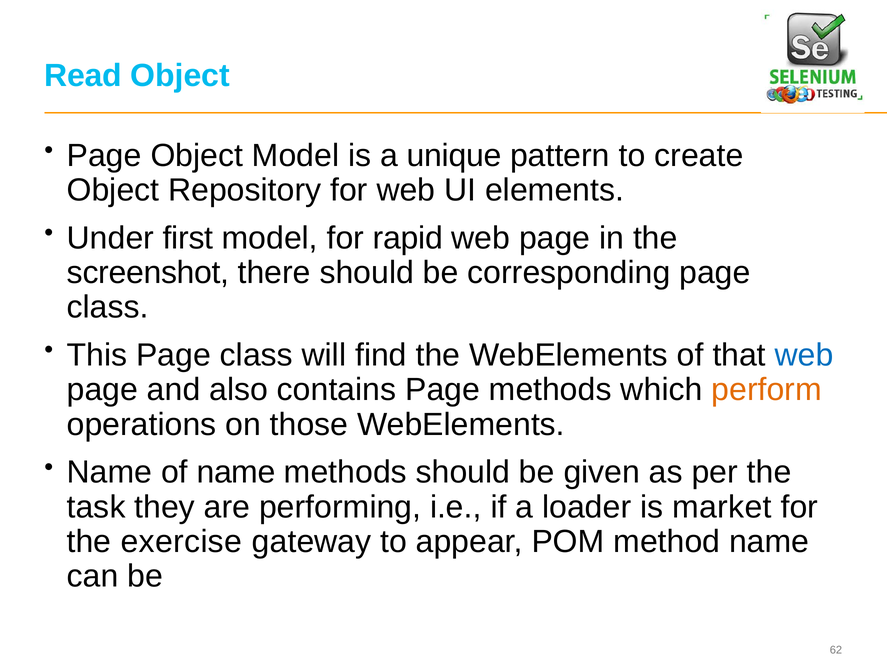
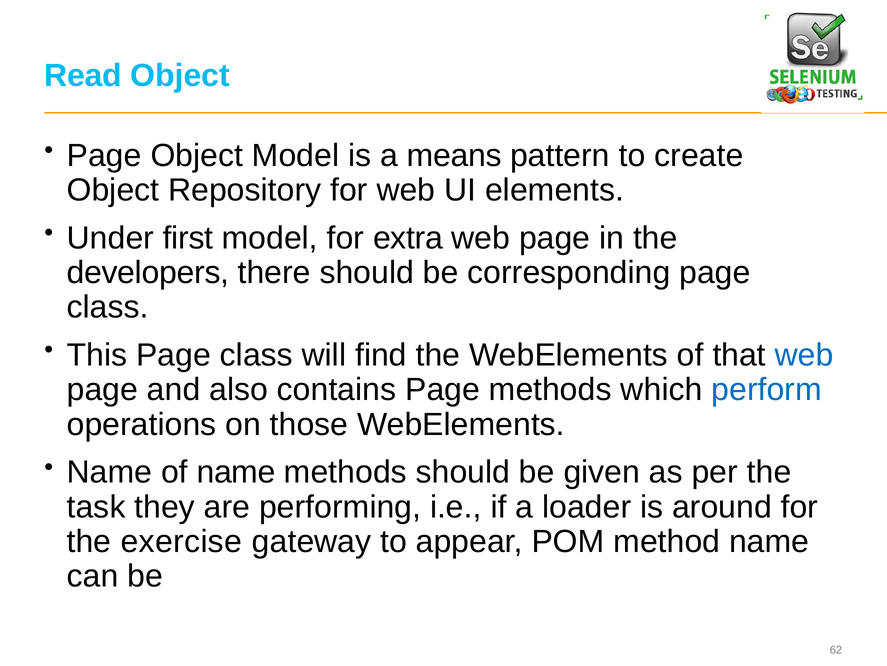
unique: unique -> means (454, 155)
rapid: rapid -> extra (408, 238)
screenshot: screenshot -> developers (148, 272)
perform colour: orange -> blue (767, 389)
market: market -> around (722, 506)
